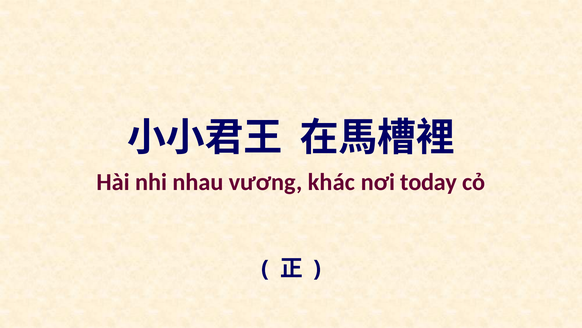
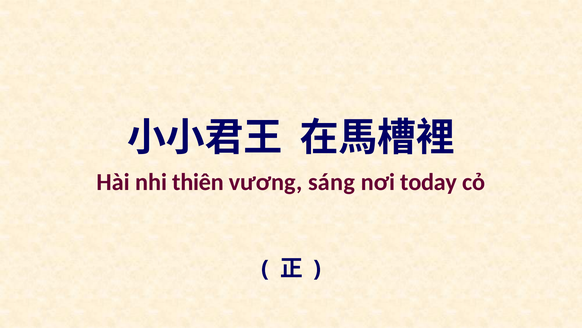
nhau: nhau -> thiên (198, 182)
khác: khác -> sáng (331, 182)
